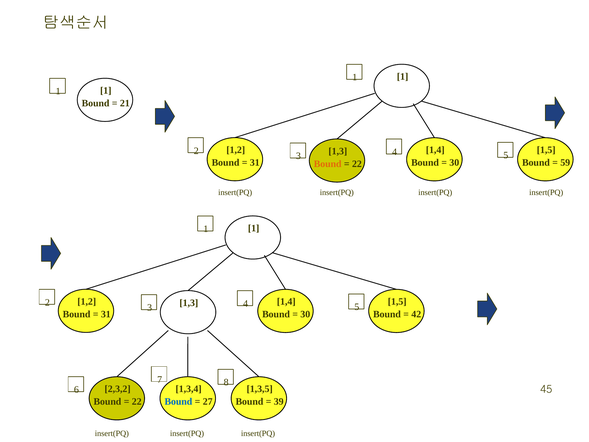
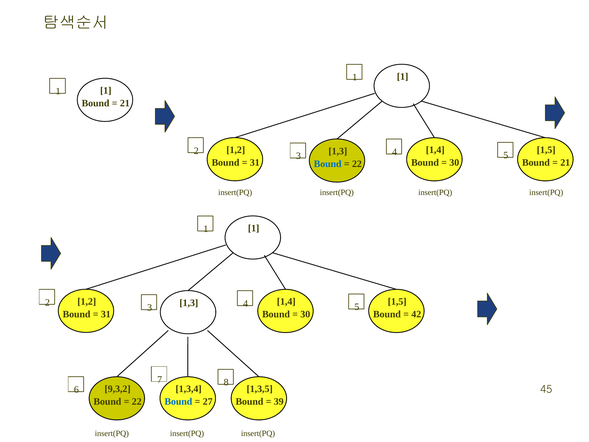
59: 59 -> 21 (565, 163)
Bound colour: orange -> blue (328, 164)
2,3,2: 2,3,2 -> 9,3,2 (118, 389)
